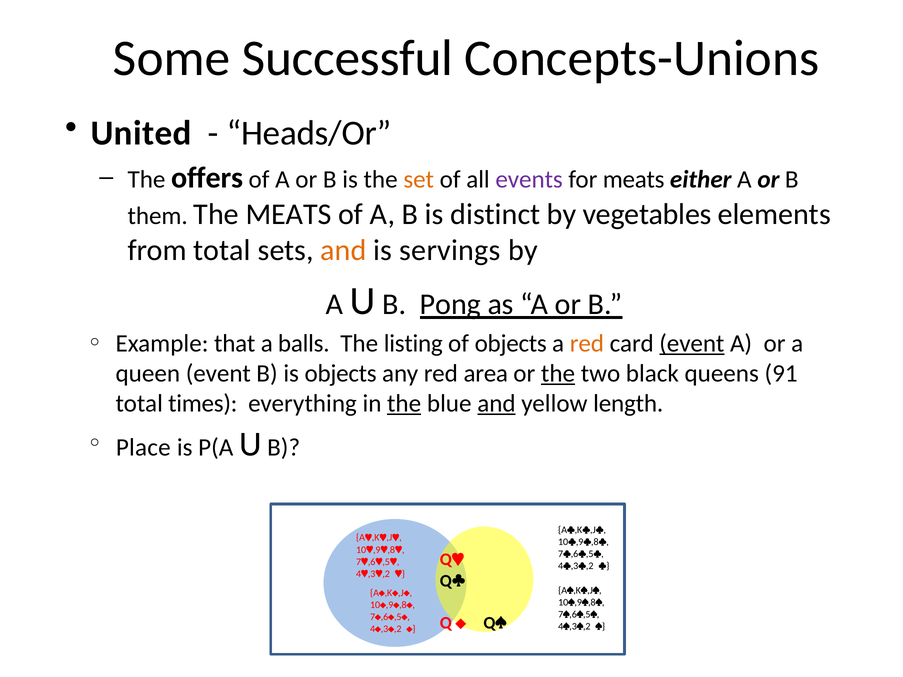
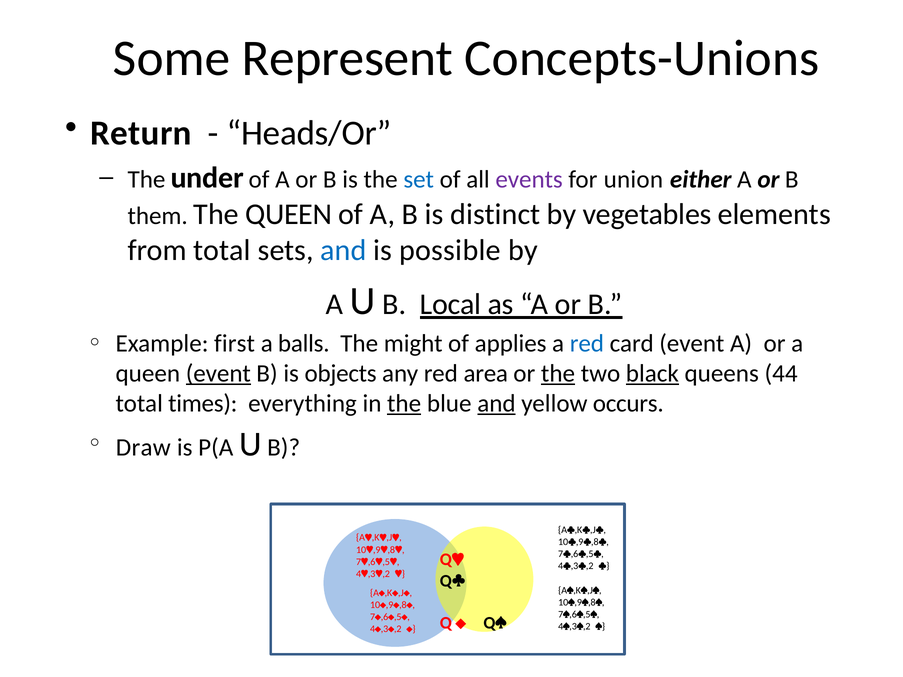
Successful: Successful -> Represent (347, 58)
United: United -> Return (141, 133)
offers: offers -> under (207, 178)
set colour: orange -> blue (419, 180)
for meats: meats -> union (633, 180)
The MEATS: MEATS -> QUEEN (289, 214)
and colour: orange -> blue (343, 250)
servings: servings -> possible (450, 250)
Pong: Pong -> Local (450, 305)
that: that -> first (235, 343)
listing: listing -> might (413, 343)
of objects: objects -> applies (511, 343)
red colour: orange -> blue (587, 343)
event underline: present -> none (692, 343)
event underline: none -> present (218, 374)
black underline: none -> present (652, 374)
91: 91 -> 44 (781, 374)
length: length -> occurs (628, 404)
Place: Place -> Draw (143, 448)
